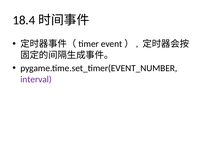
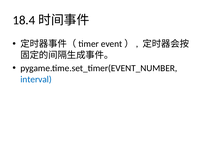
interval colour: purple -> blue (36, 79)
